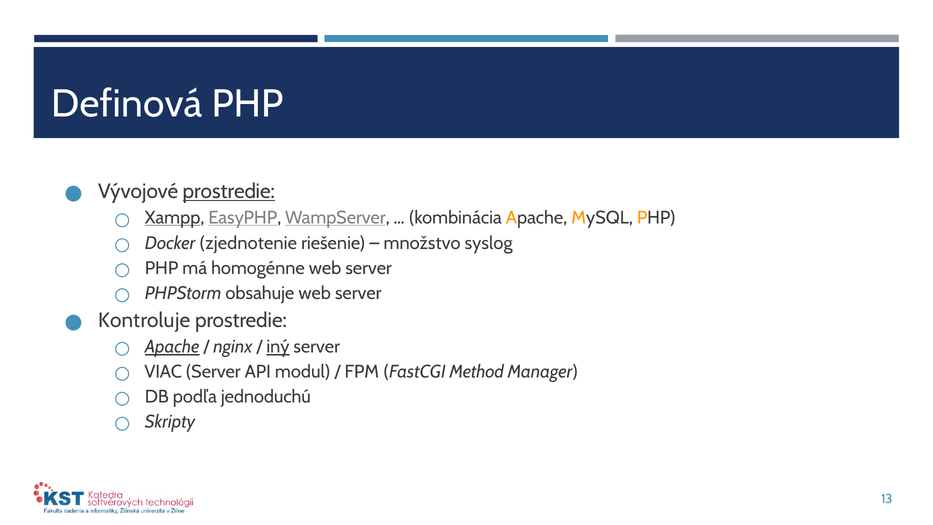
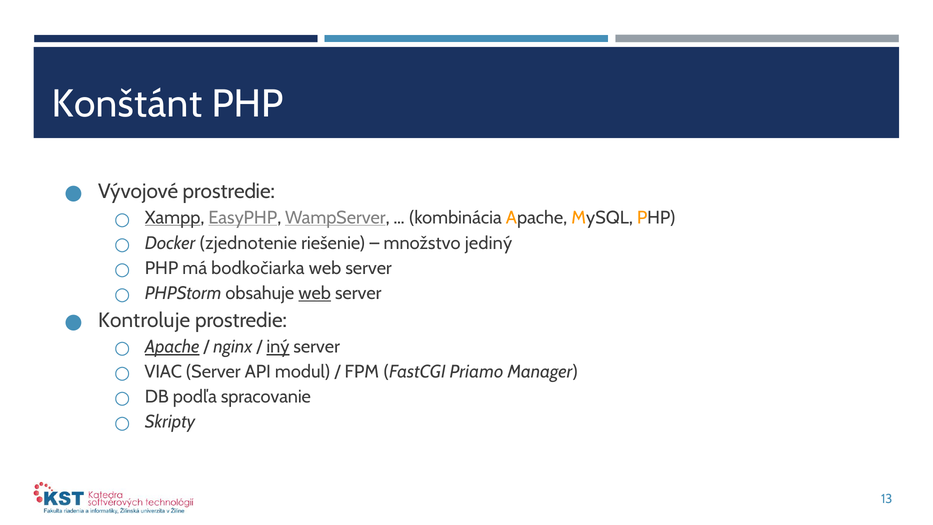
Definová: Definová -> Konštánt (127, 104)
prostredie underline: present -> none (229, 191)
syslog: syslog -> jediný (489, 243)
homogénne: homogénne -> bodkočiarka (258, 268)
web underline: none -> present (315, 293)
Method: Method -> Priamo (476, 372)
jednoduchú: jednoduchú -> spracovanie (266, 397)
